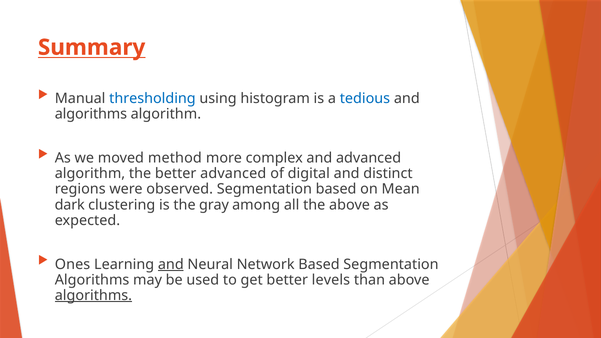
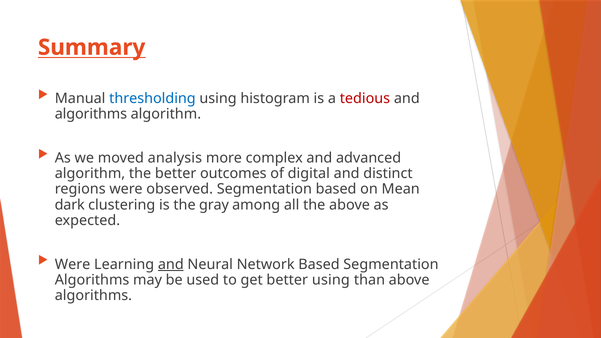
tedious colour: blue -> red (365, 99)
method: method -> analysis (175, 158)
better advanced: advanced -> outcomes (233, 174)
Ones: Ones -> Were (73, 264)
better levels: levels -> using (331, 280)
algorithms underline: present -> none (93, 295)
